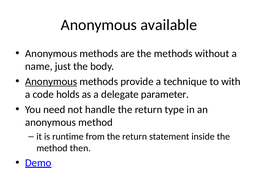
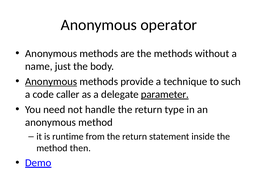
available: available -> operator (169, 25)
with: with -> such (231, 82)
holds: holds -> caller (68, 95)
parameter underline: none -> present (165, 95)
